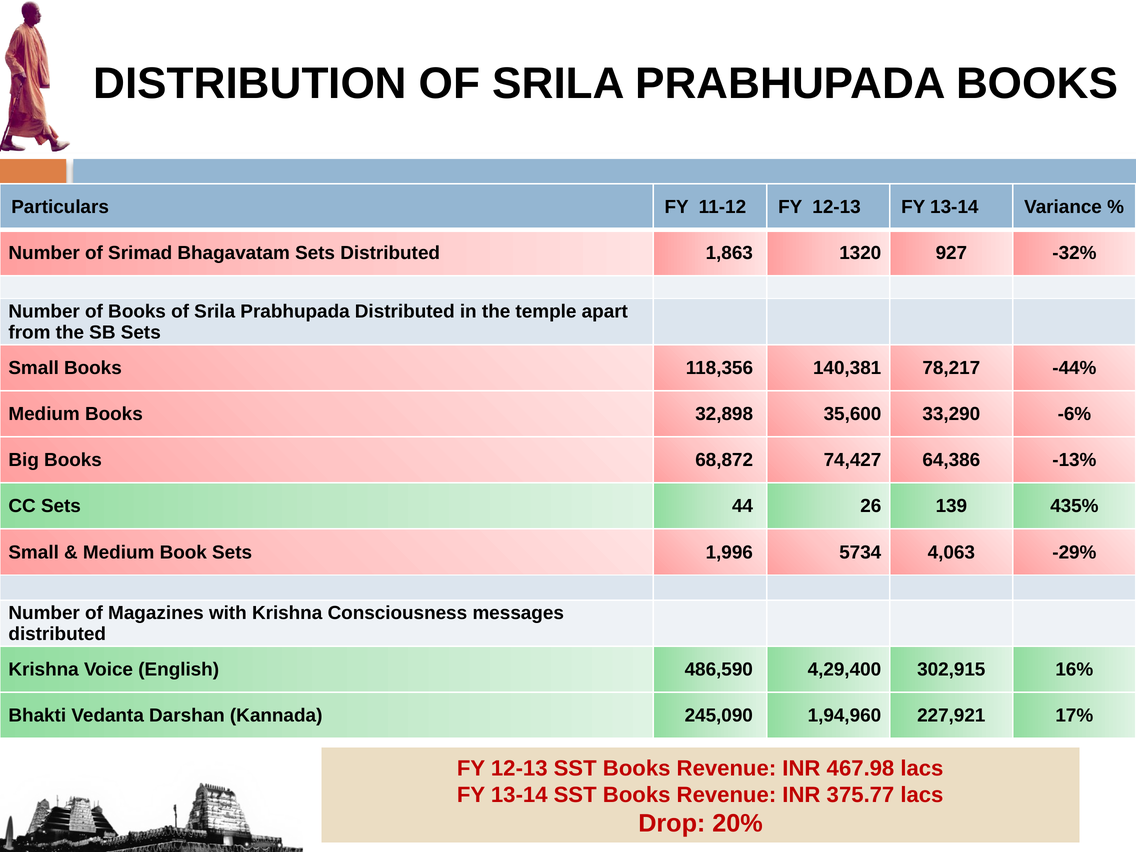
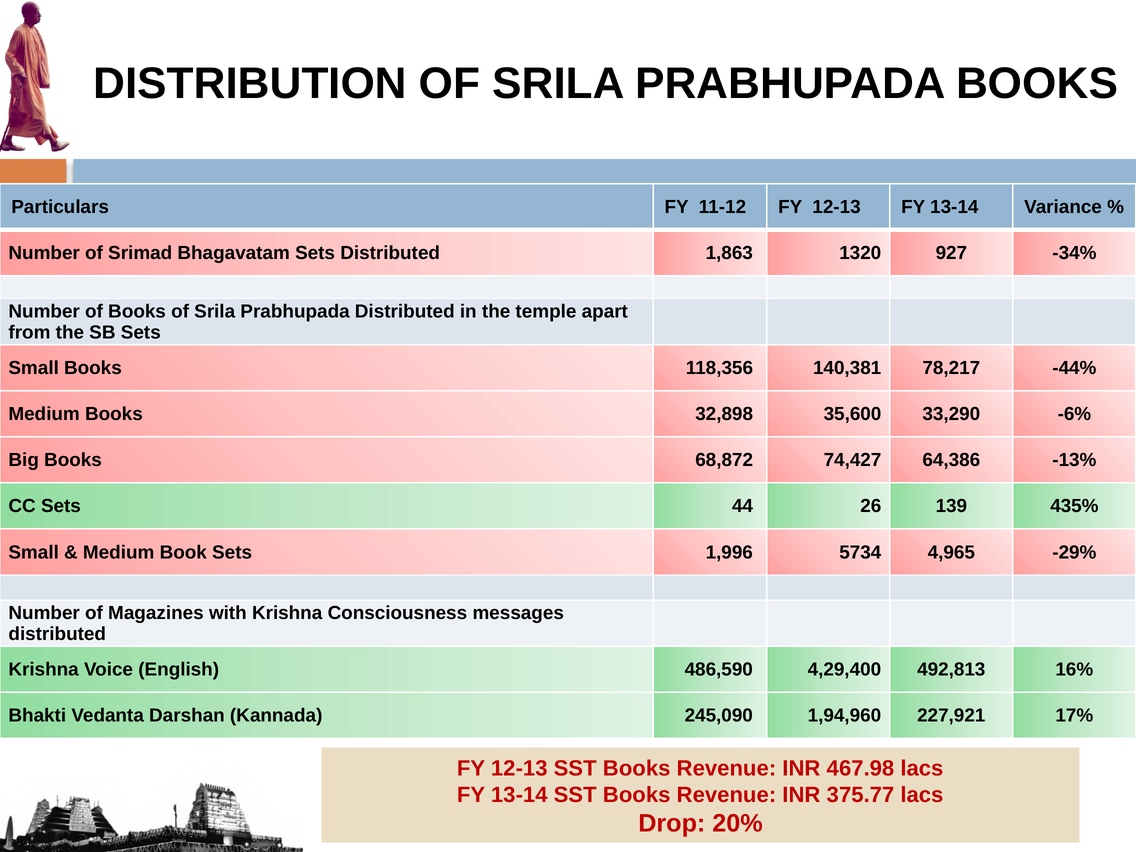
-32%: -32% -> -34% (1074, 253)
4,063: 4,063 -> 4,965 (951, 552)
302,915: 302,915 -> 492,813 (951, 670)
